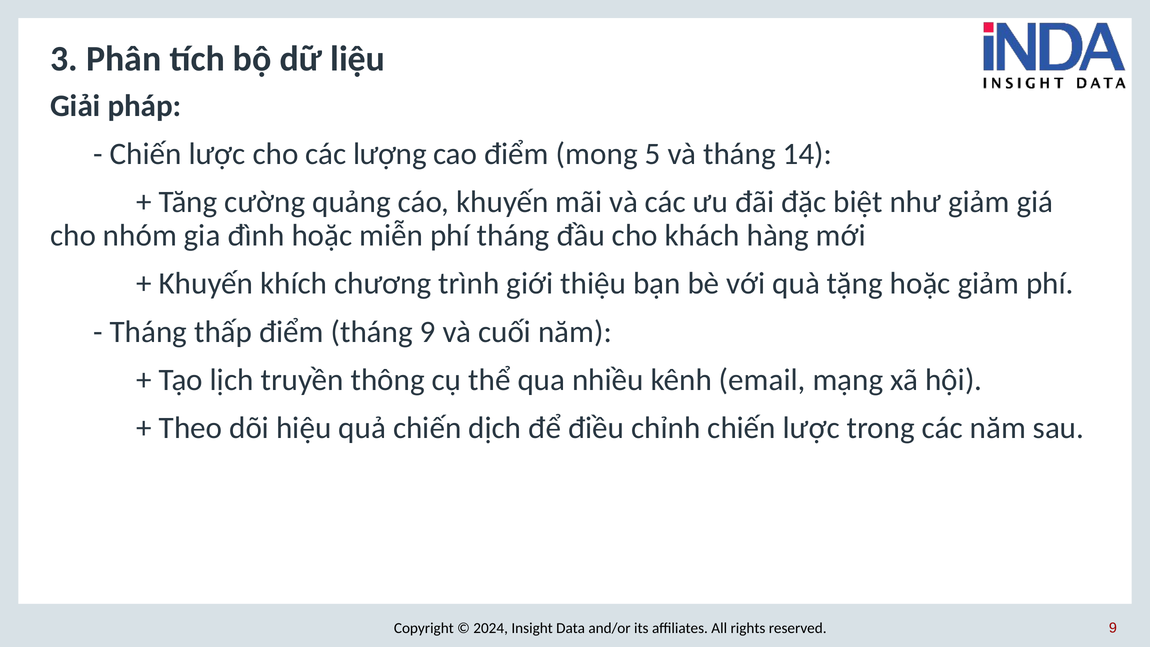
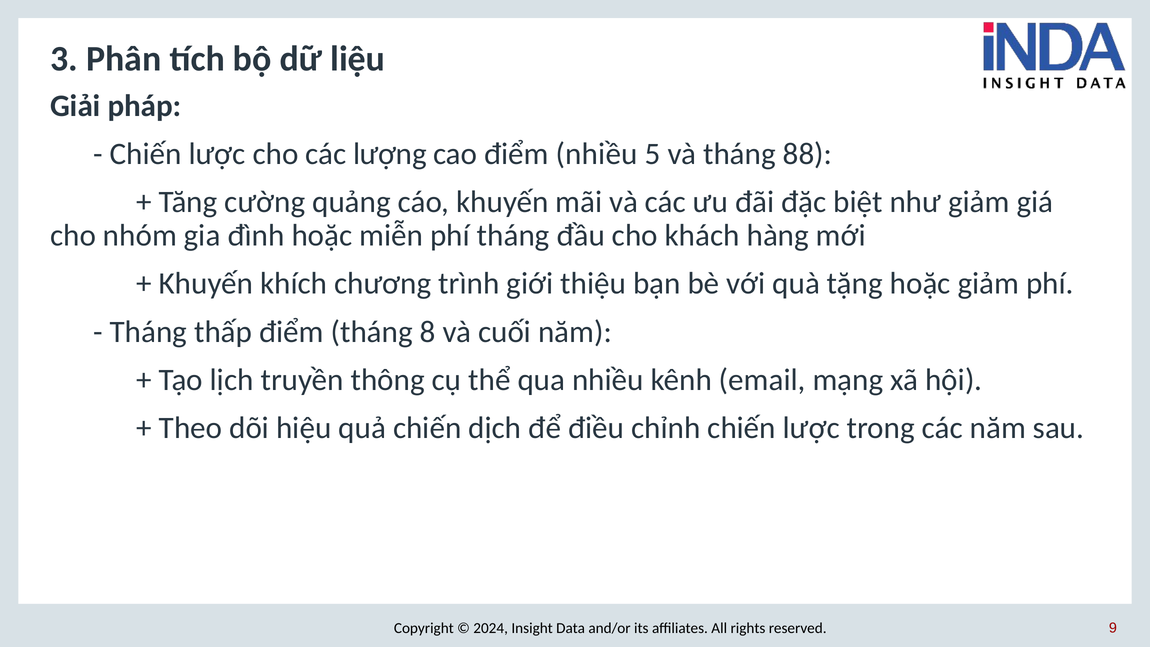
điểm mong: mong -> nhiều (597, 154)
14: 14 -> 88 (807, 154)
tháng 9: 9 -> 8 (428, 332)
